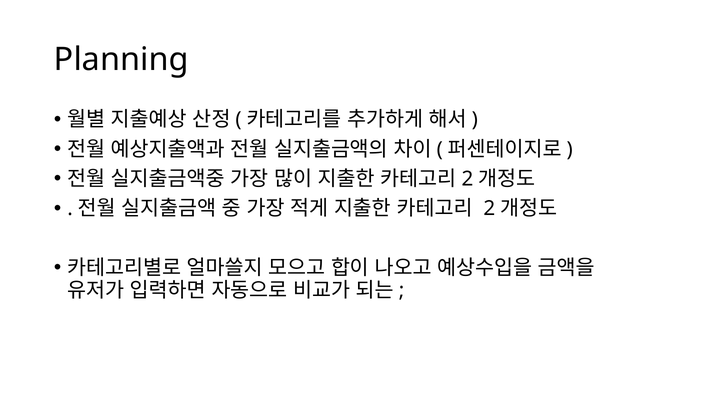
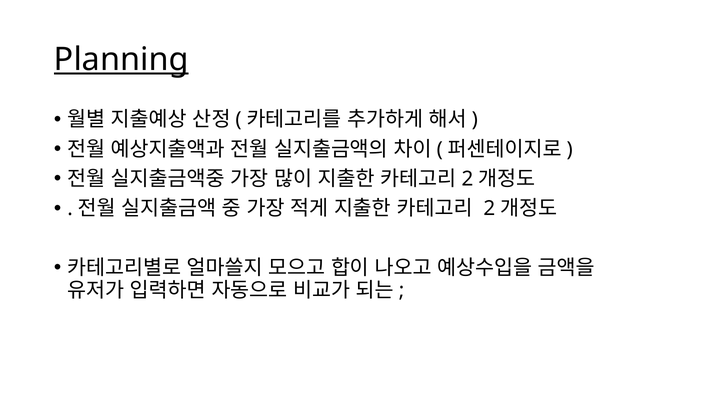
Planning underline: none -> present (121, 59)
